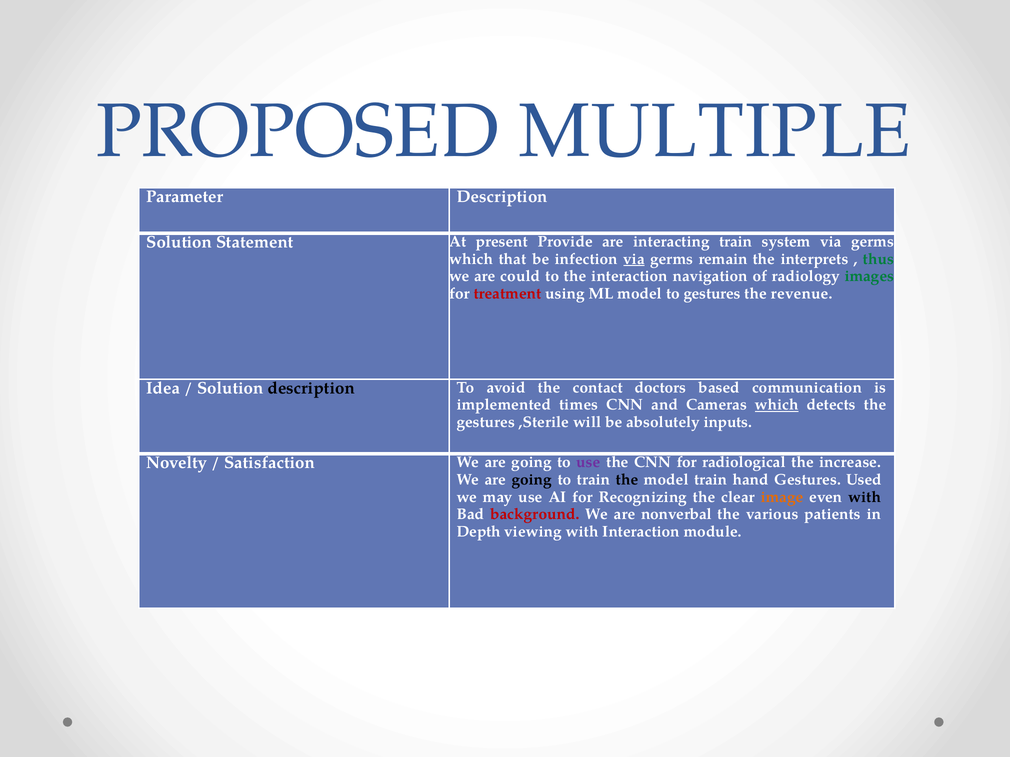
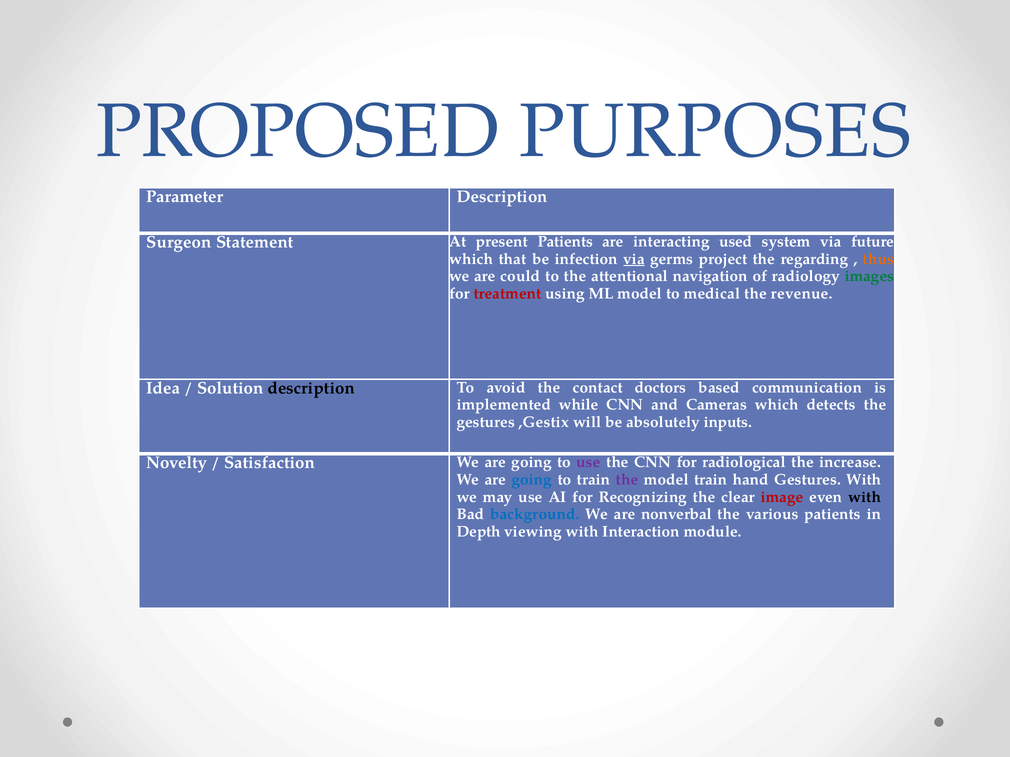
MULTIPLE: MULTIPLE -> PURPOSES (715, 132)
Solution: Solution -> Surgeon (179, 242)
present Provide: Provide -> Patients (565, 242)
interacting train: train -> used (736, 242)
system via germs: germs -> future (873, 242)
remain: remain -> project (723, 259)
interprets: interprets -> regarding (814, 259)
thus colour: green -> orange (878, 259)
the interaction: interaction -> attentional (630, 277)
to gestures: gestures -> medical (712, 294)
times: times -> while (579, 405)
which underline: present -> none (777, 405)
,Sterile: ,Sterile -> ,Gestix (544, 423)
going colour: black -> blue (532, 480)
the colour: black -> purple (627, 480)
Gestures Used: Used -> With (864, 480)
image colour: orange -> red (782, 497)
background colour: red -> blue (535, 515)
